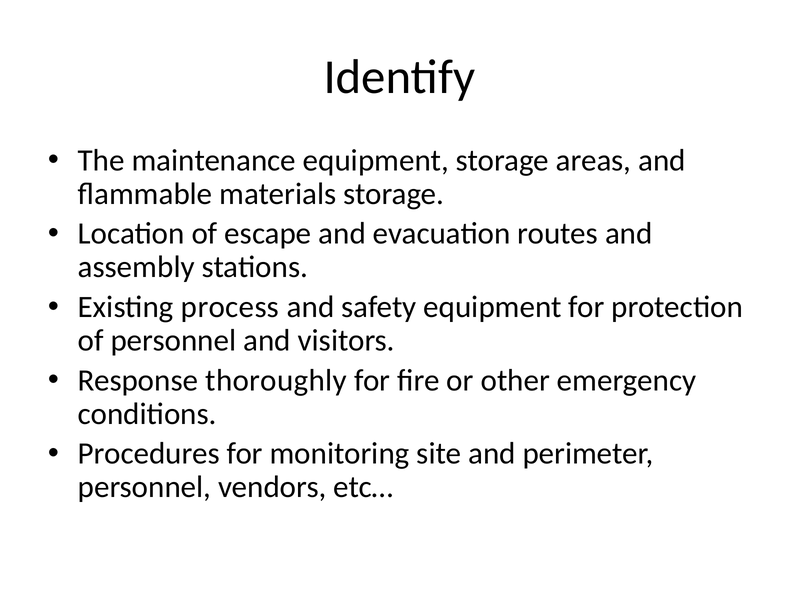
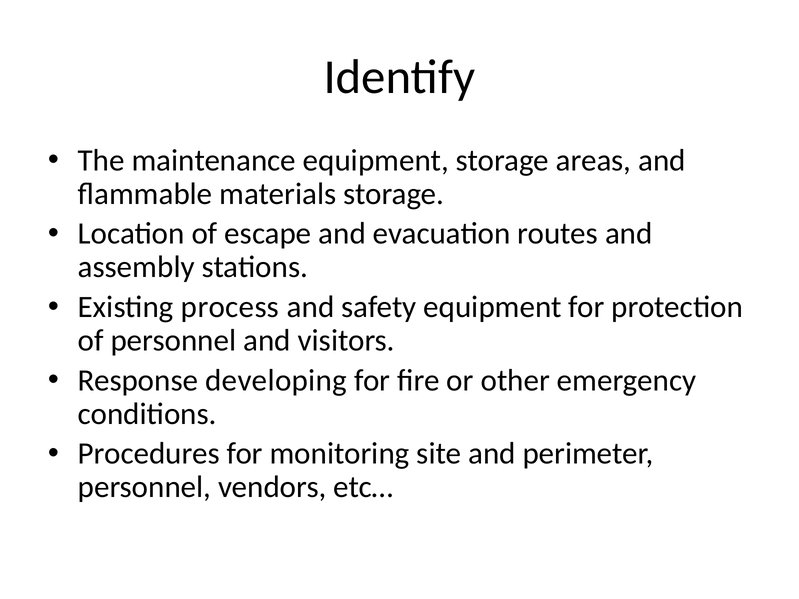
thoroughly: thoroughly -> developing (276, 380)
